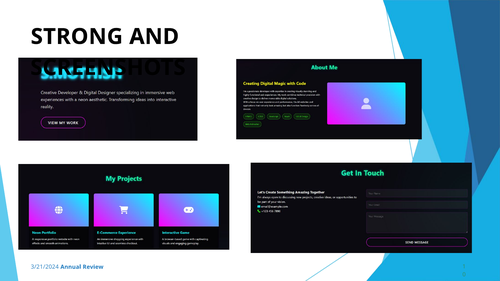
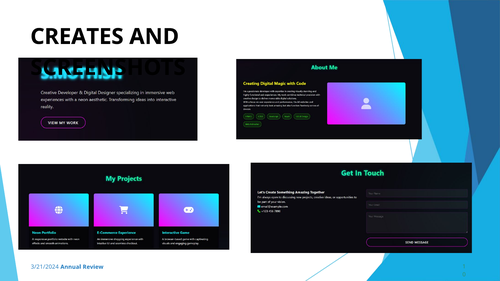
STRONG: STRONG -> CREATES (77, 37)
